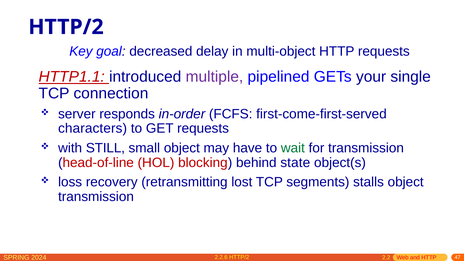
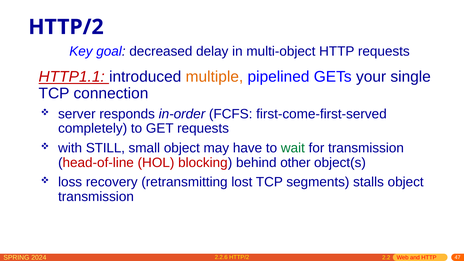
multiple colour: purple -> orange (214, 77)
characters: characters -> completely (93, 129)
state: state -> other (295, 163)
